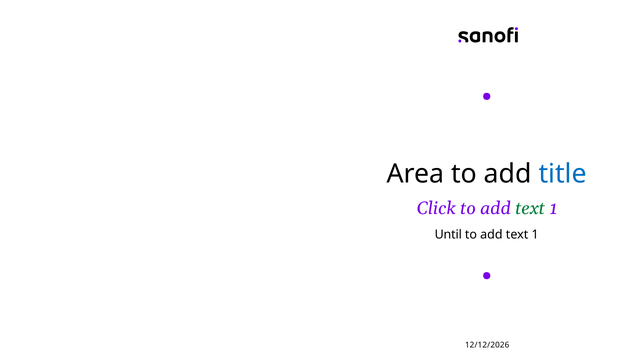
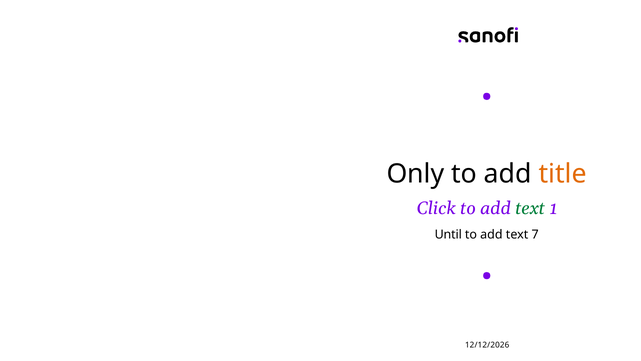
Area: Area -> Only (415, 174)
title colour: blue -> orange (563, 174)
1: 1 -> 7 (535, 235)
